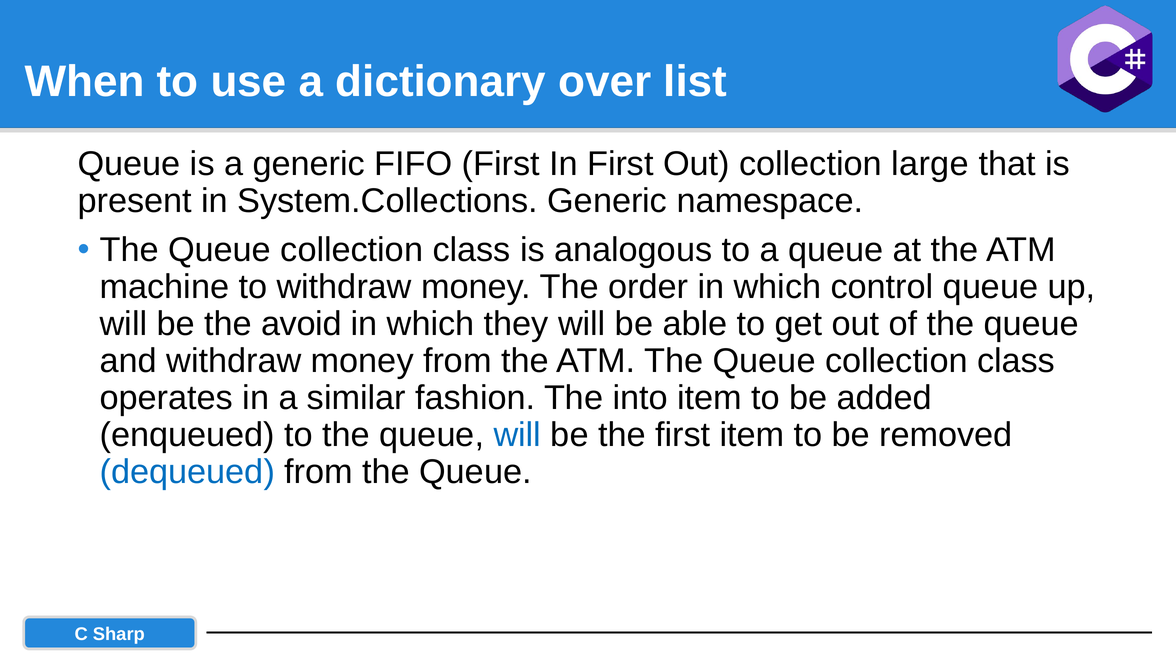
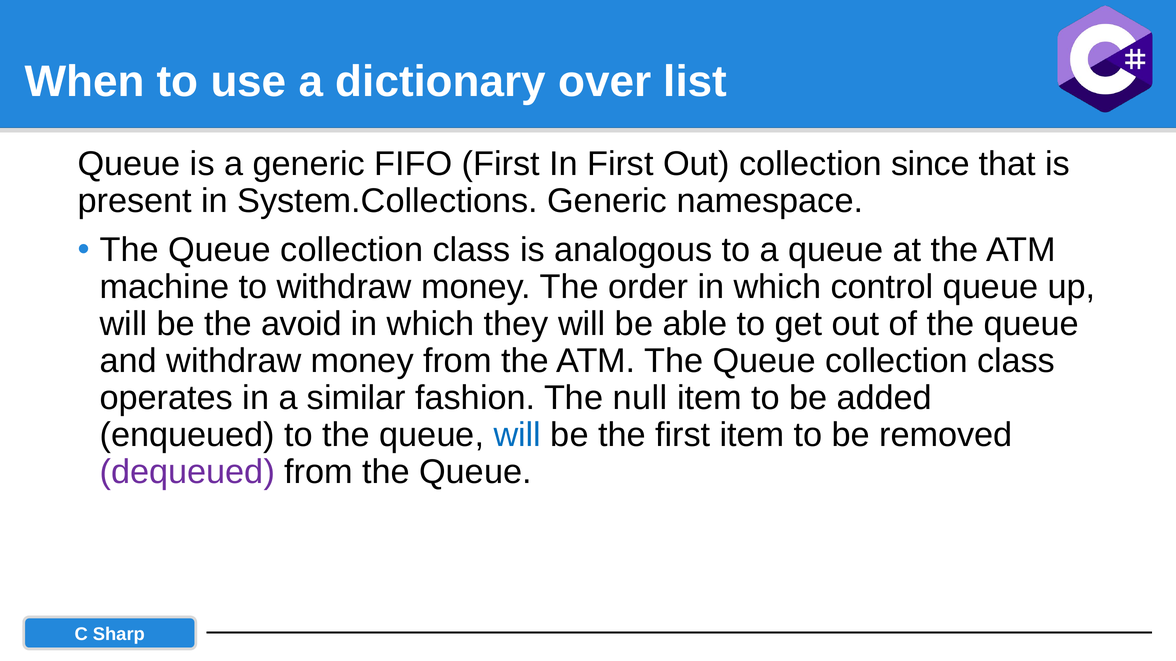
large: large -> since (930, 164)
into: into -> null (640, 398)
dequeued colour: blue -> purple (187, 472)
